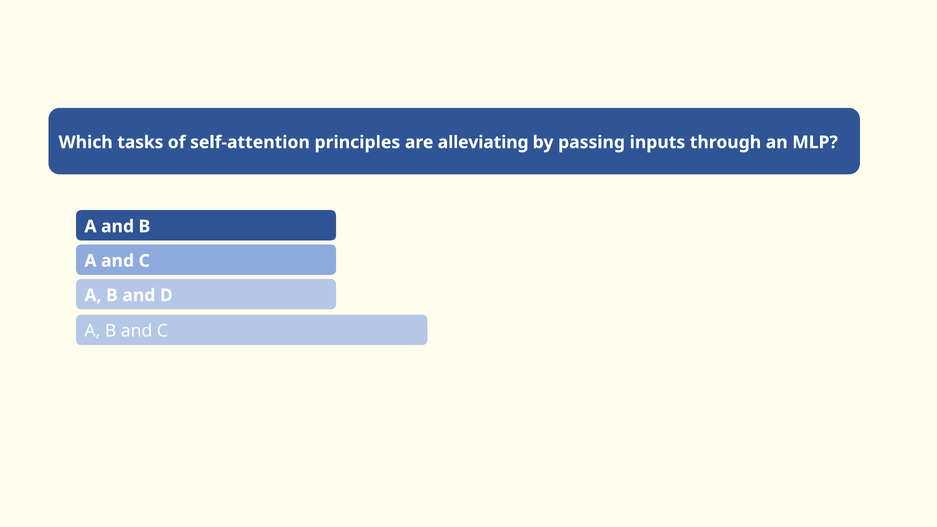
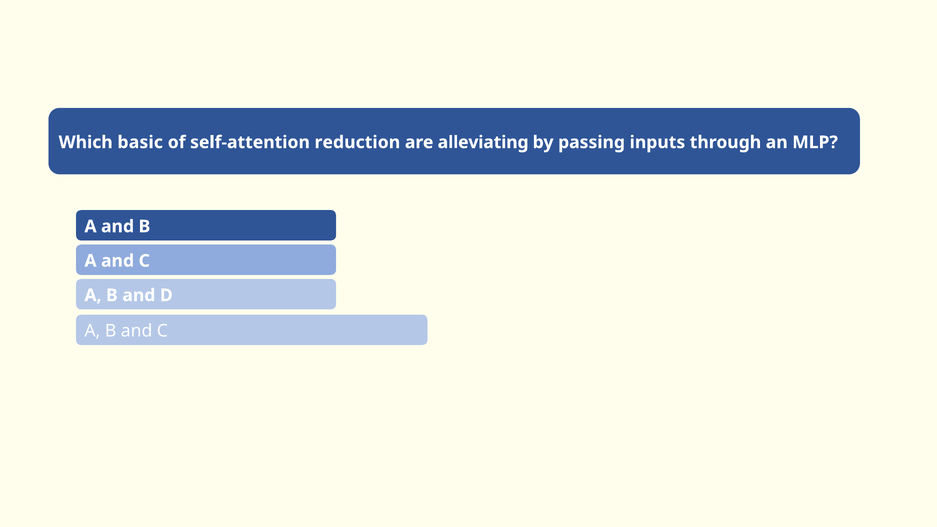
tasks: tasks -> basic (140, 142)
principles: principles -> reduction (357, 142)
